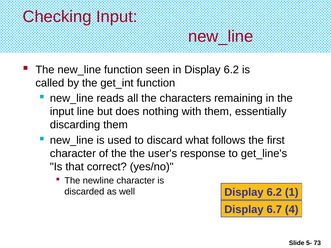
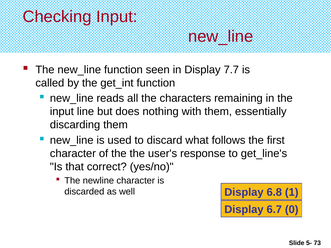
in Display 6.2: 6.2 -> 7.7 (231, 70)
well Display 6.2: 6.2 -> 6.8 (274, 192)
4: 4 -> 0 (292, 210)
